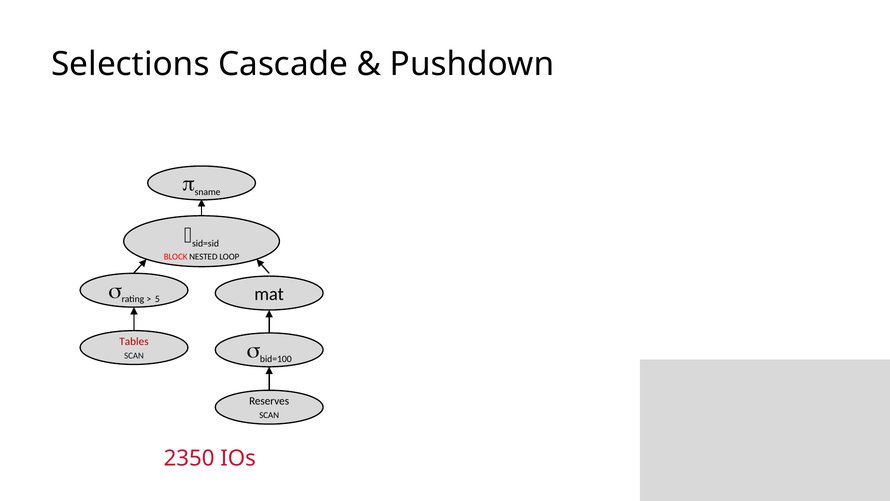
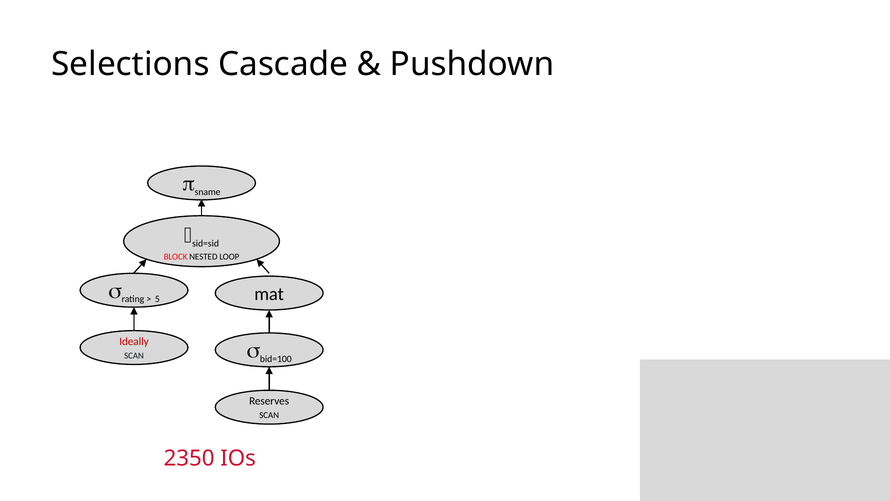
Tables: Tables -> Ideally (134, 341)
